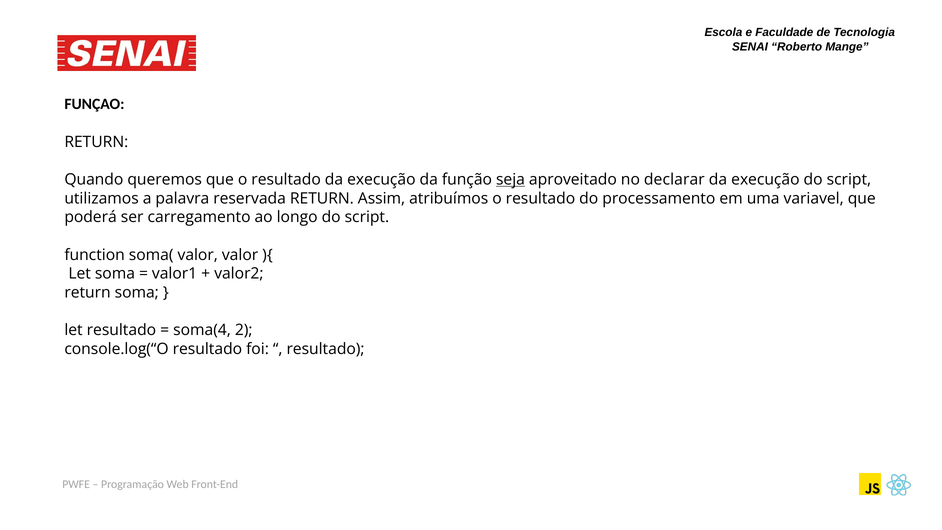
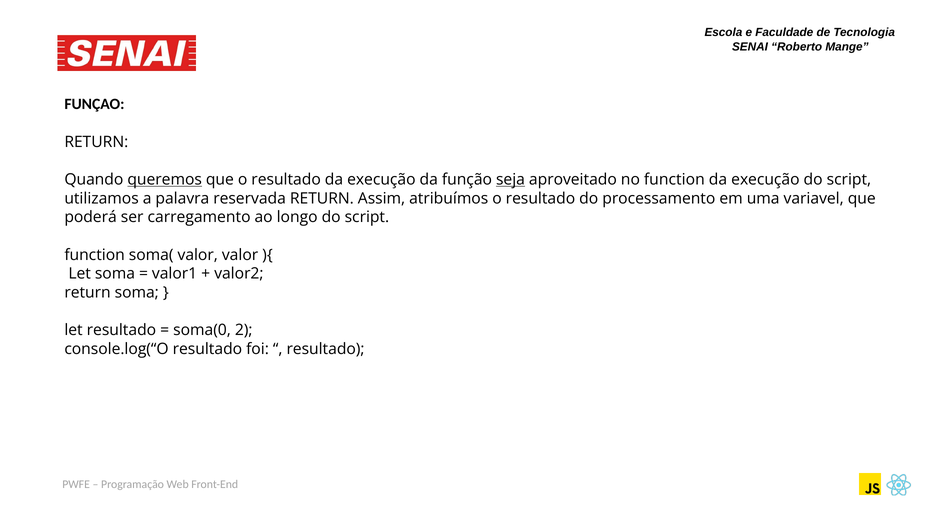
queremos underline: none -> present (165, 179)
no declarar: declarar -> function (674, 179)
soma(4: soma(4 -> soma(0 (202, 330)
